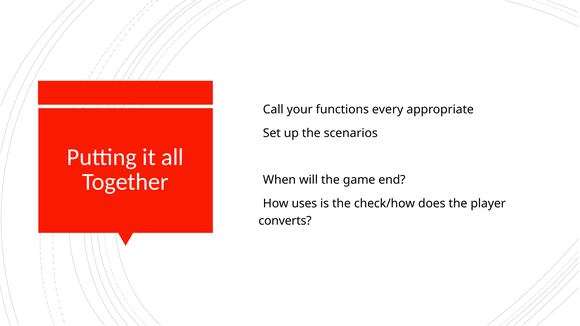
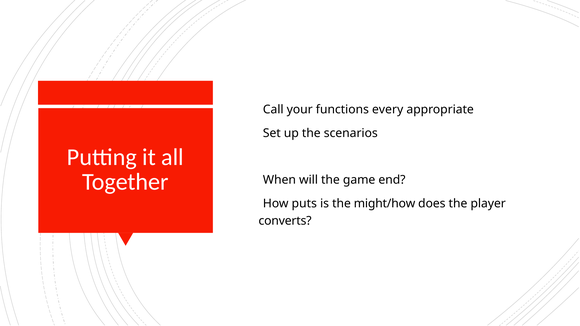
uses: uses -> puts (304, 204)
check/how: check/how -> might/how (385, 204)
